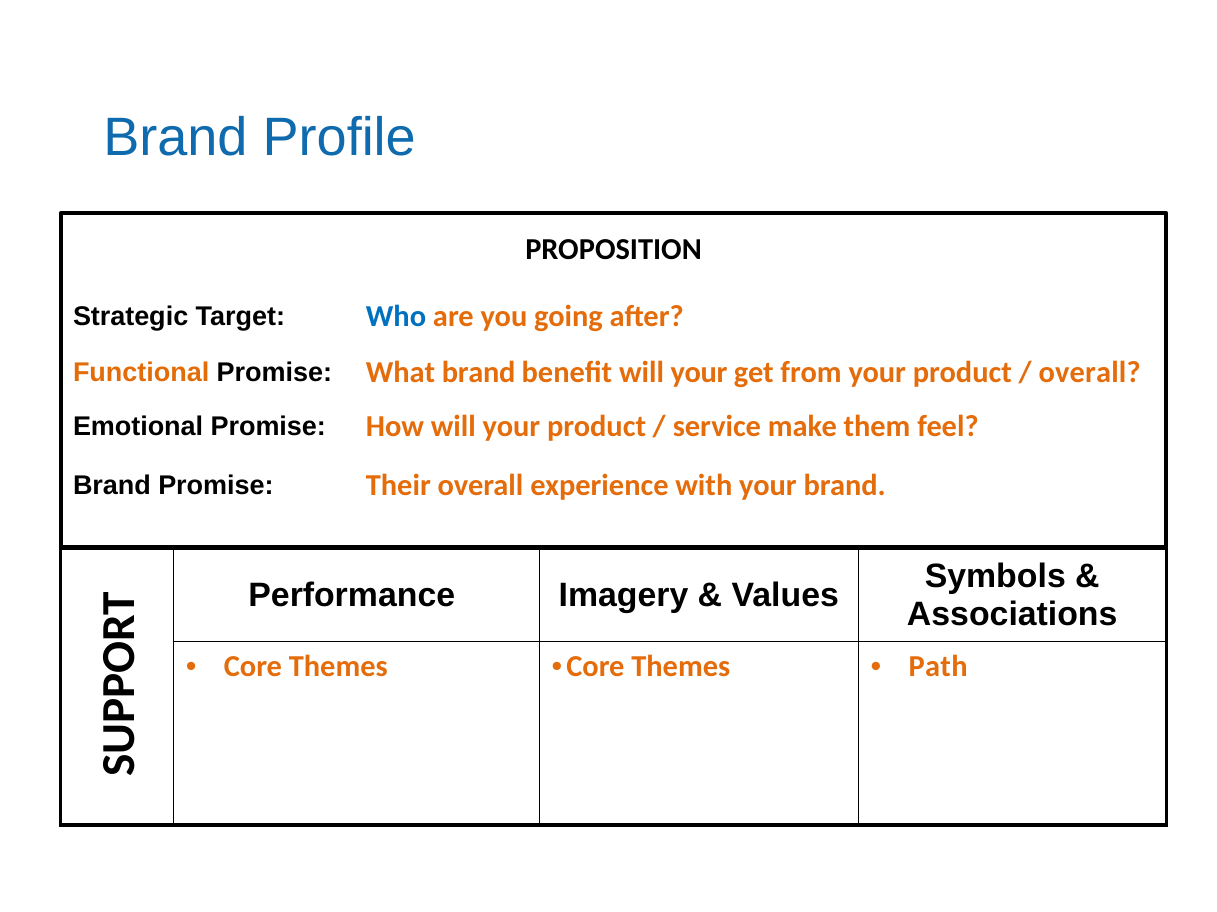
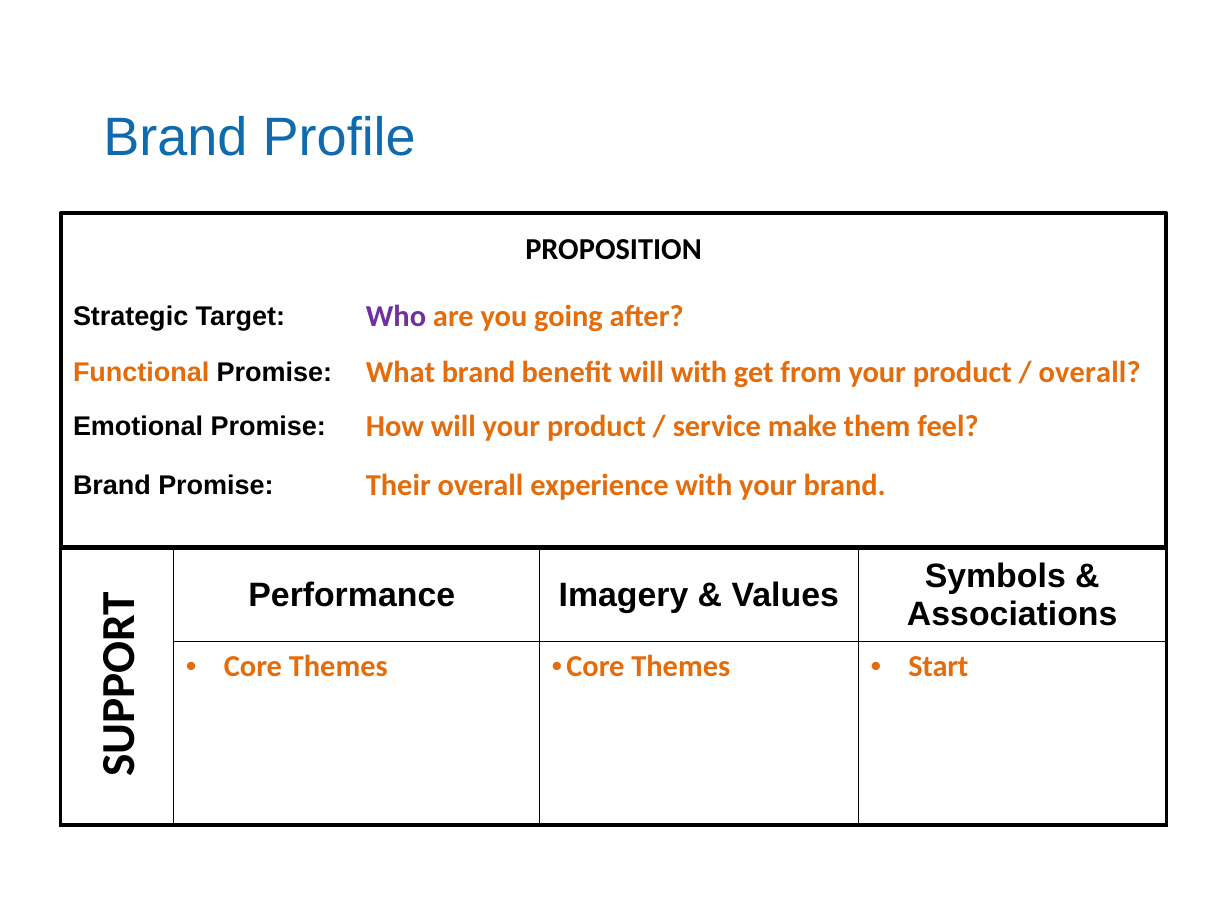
Who colour: blue -> purple (396, 317)
benefit will your: your -> with (699, 373)
Path: Path -> Start (938, 667)
